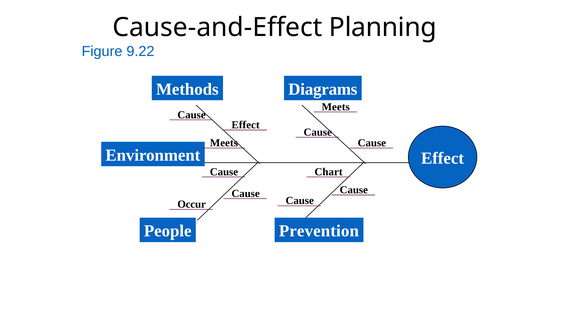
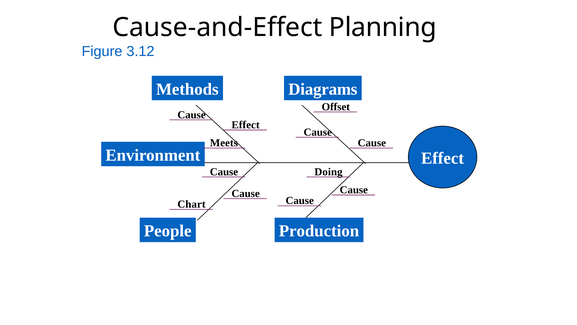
9.22: 9.22 -> 3.12 (140, 51)
Meets: Meets -> Offset (336, 107)
Chart: Chart -> Doing (329, 172)
Occur: Occur -> Chart (192, 204)
Prevention: Prevention -> Production (319, 231)
